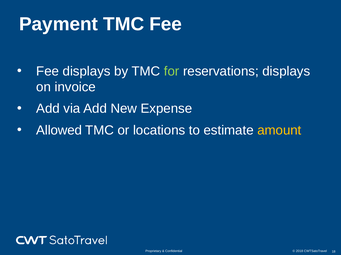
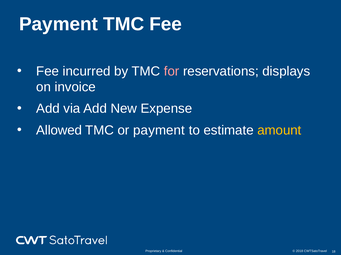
Fee displays: displays -> incurred (87, 71)
for colour: light green -> pink (172, 71)
or locations: locations -> payment (159, 131)
